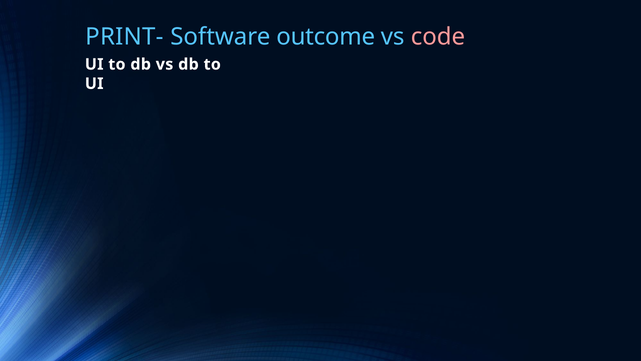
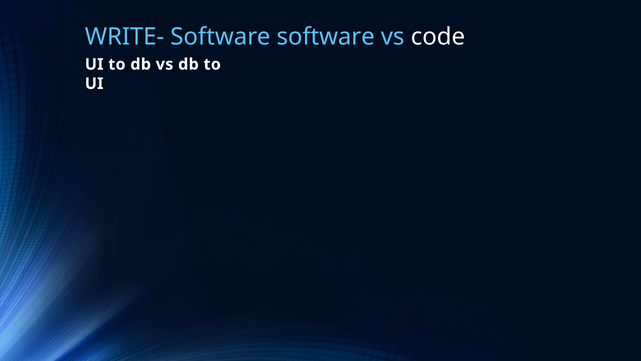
PRINT-: PRINT- -> WRITE- (125, 37)
Software outcome: outcome -> software (326, 37)
code colour: pink -> white (438, 37)
